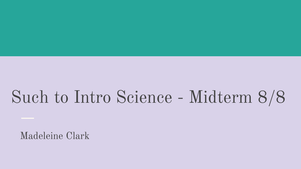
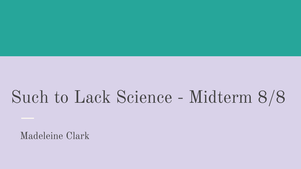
Intro: Intro -> Lack (92, 97)
